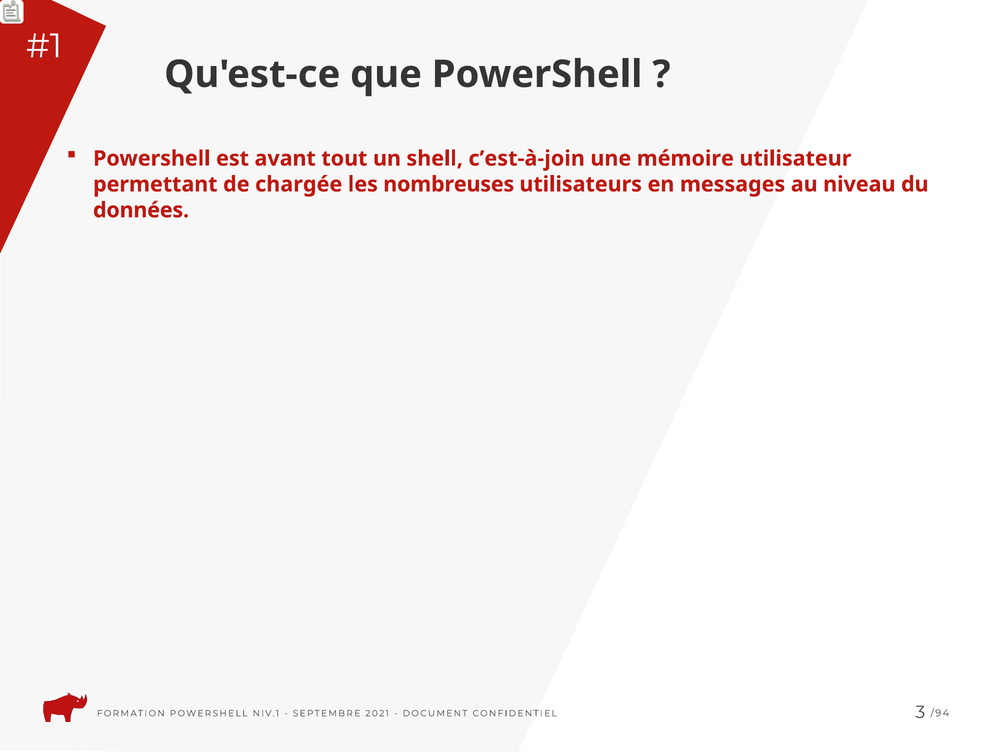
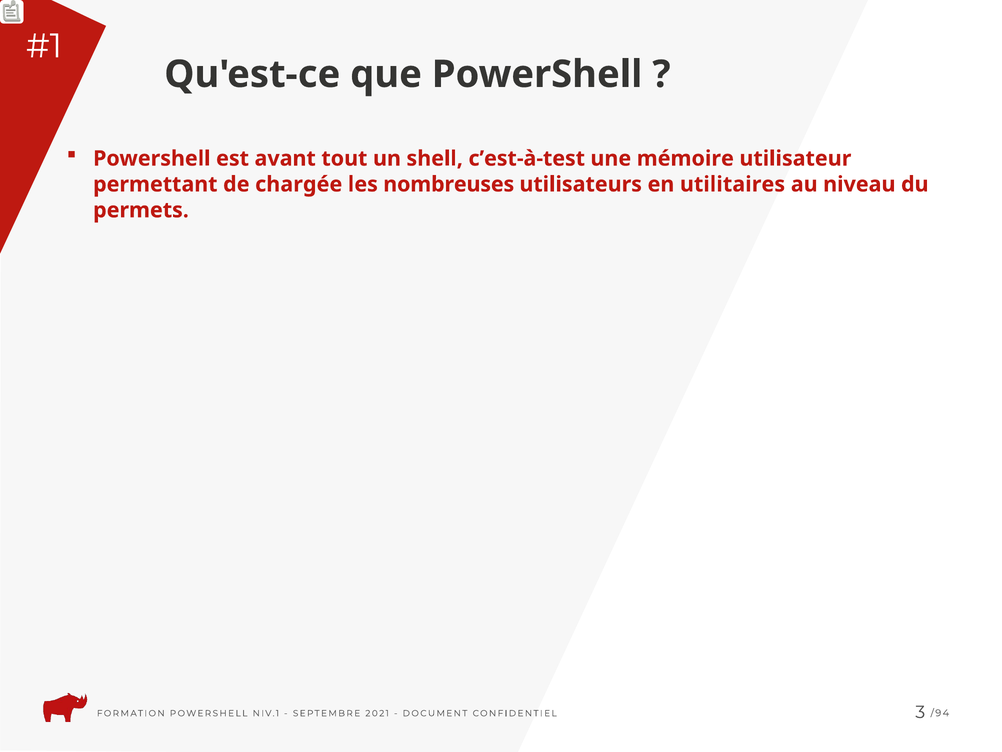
c’est-à-join: c’est-à-join -> c’est-à-test (527, 158)
messages: messages -> utilitaires (733, 184)
données: données -> permets (141, 210)
